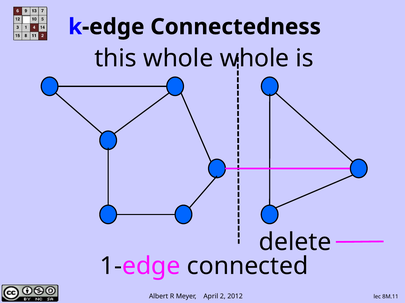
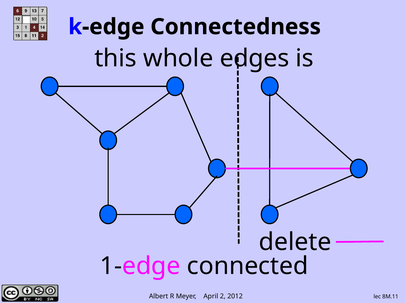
whole whole: whole -> edges (254, 59)
